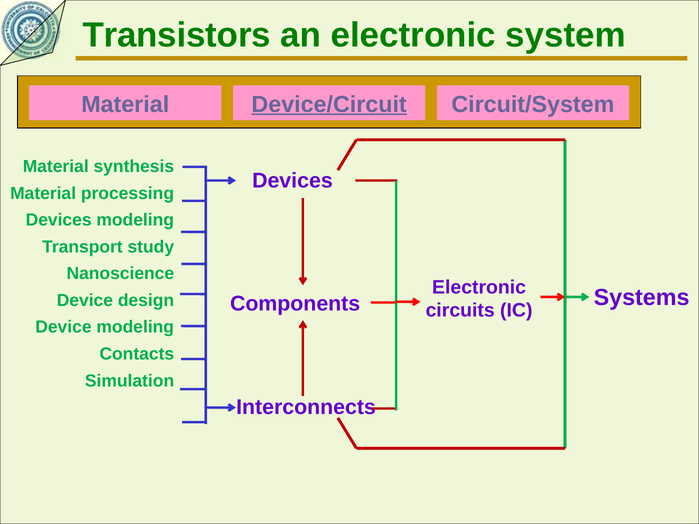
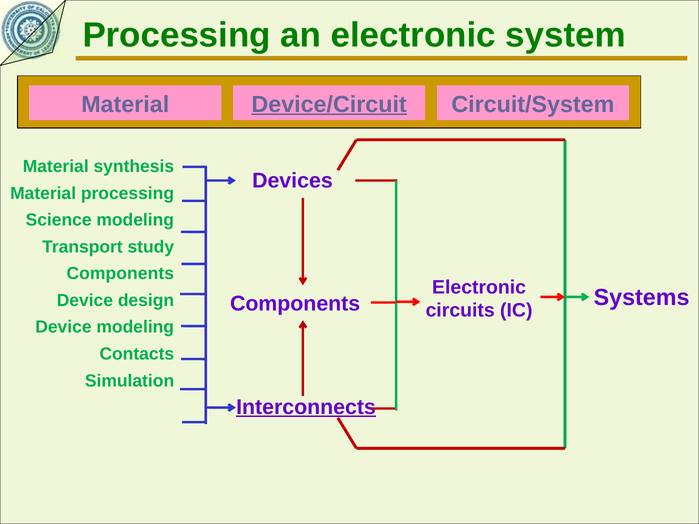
Transistors: Transistors -> Processing (177, 35)
Devices: Devices -> Science (59, 220)
Nanoscience: Nanoscience -> Components (120, 274)
Interconnects underline: none -> present (306, 407)
